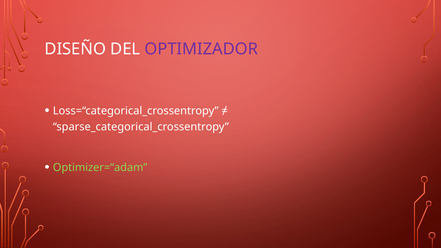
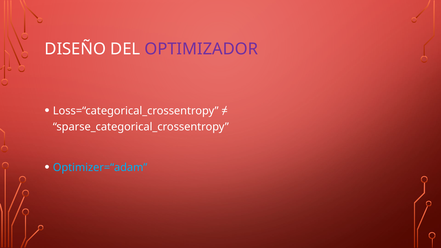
Optimizer=“adam colour: light green -> light blue (100, 168)
